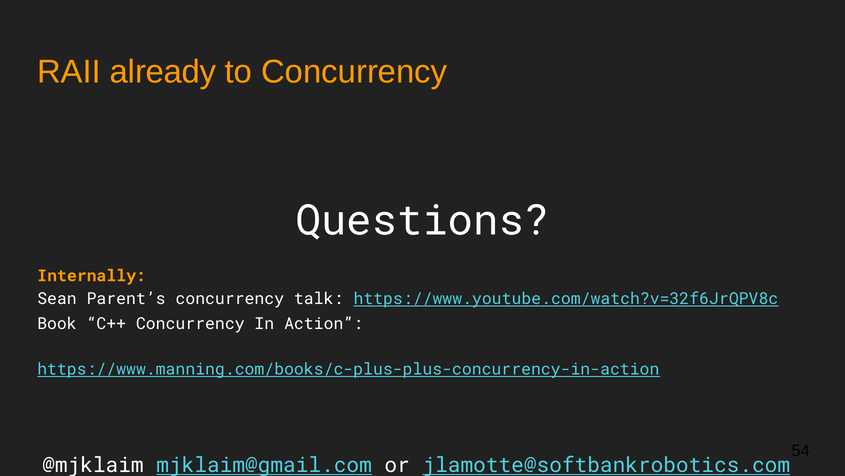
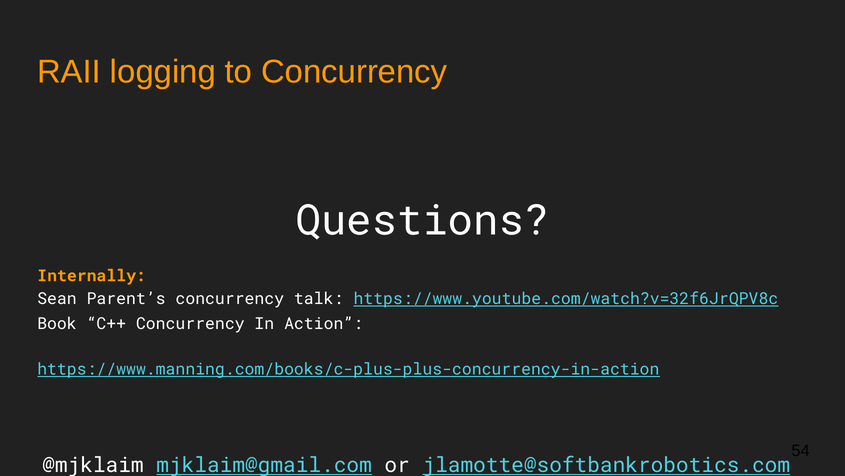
already: already -> logging (163, 72)
